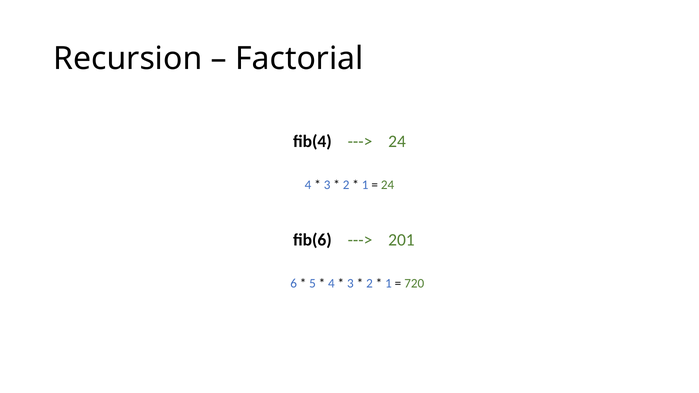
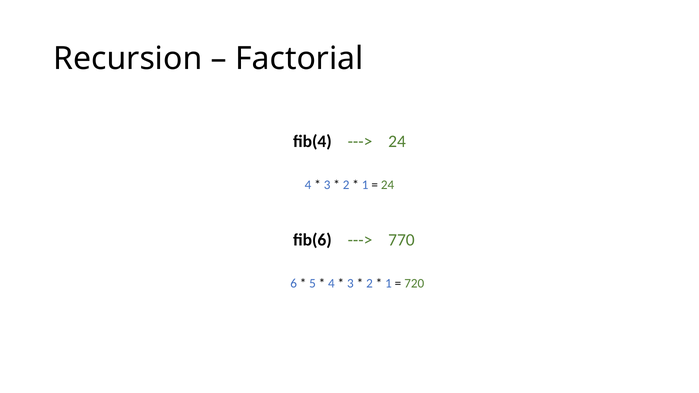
201: 201 -> 770 (401, 240)
